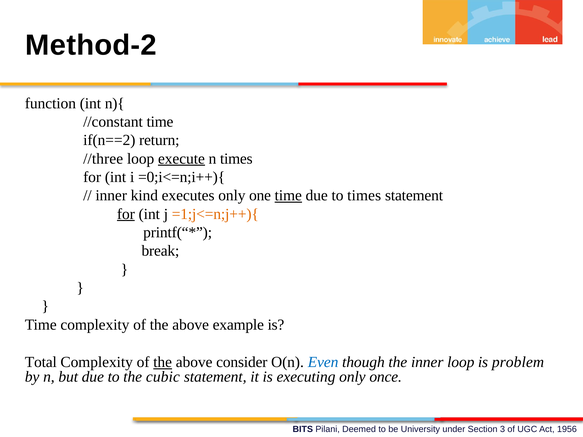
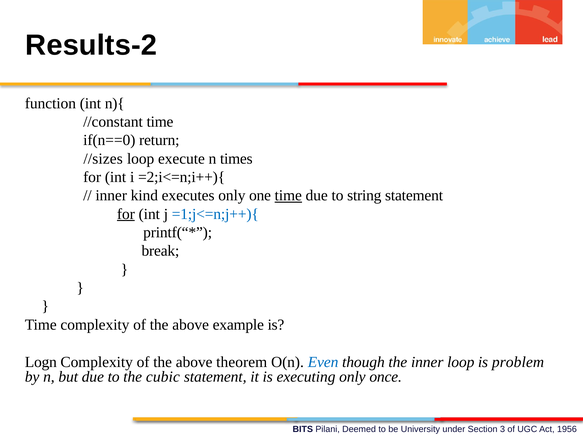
Method-2: Method-2 -> Results-2 (91, 45)
if(n==2: if(n==2 -> if(n==0 (109, 140)
//three: //three -> //sizes (103, 159)
execute underline: present -> none (181, 159)
=0;i<=n;i++){: =0;i<=n;i++){ -> =2;i<=n;i++){ (182, 177)
to times: times -> string (364, 196)
=1;j<=n;j++){ colour: orange -> blue (215, 214)
Total: Total -> Logn (41, 362)
the underline: present -> none (163, 362)
consider: consider -> theorem (242, 362)
